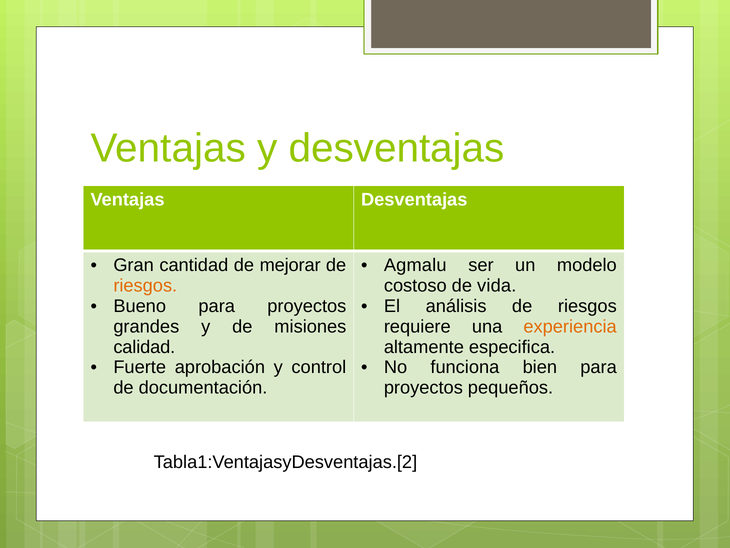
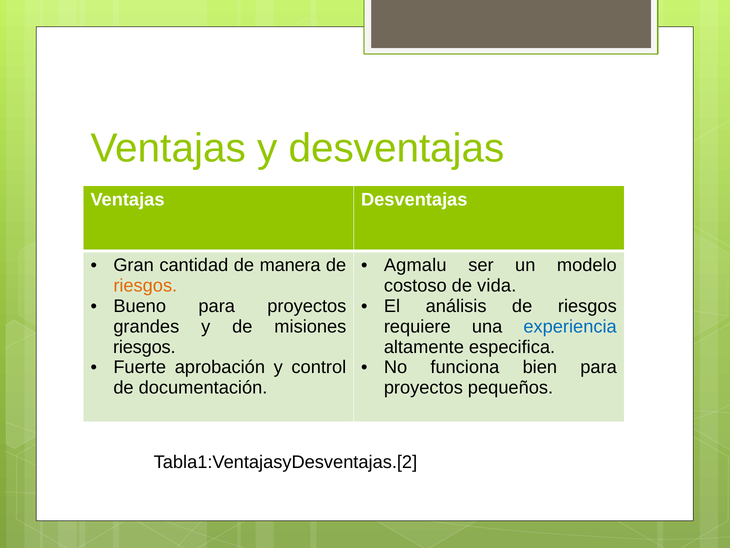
mejorar: mejorar -> manera (290, 265)
experiencia colour: orange -> blue (570, 326)
calidad: calidad -> riesgos (144, 347)
